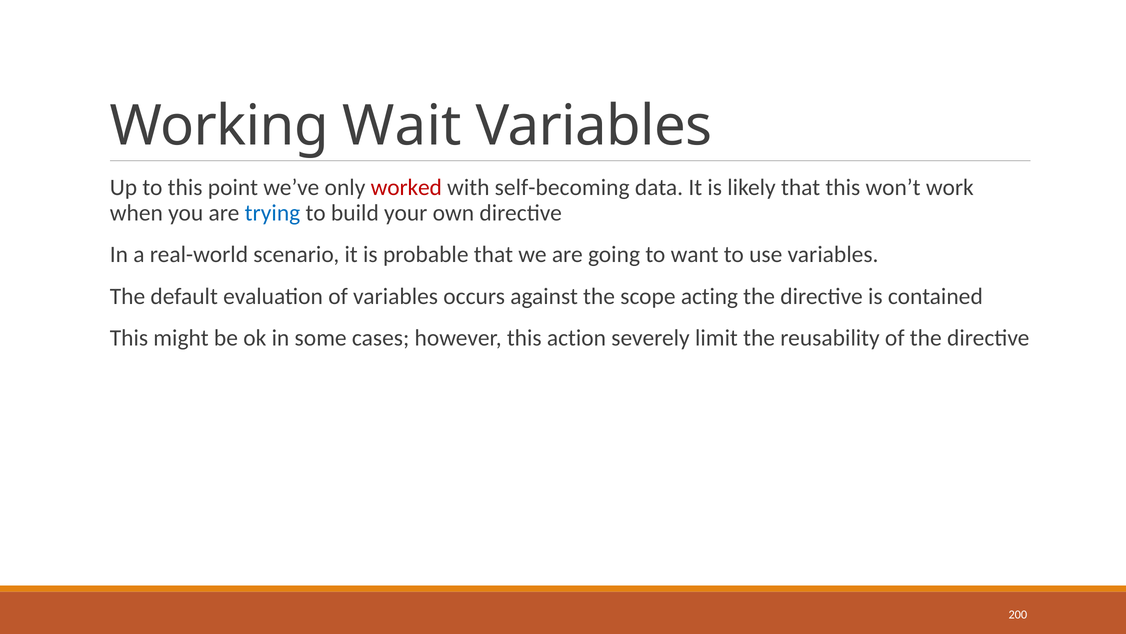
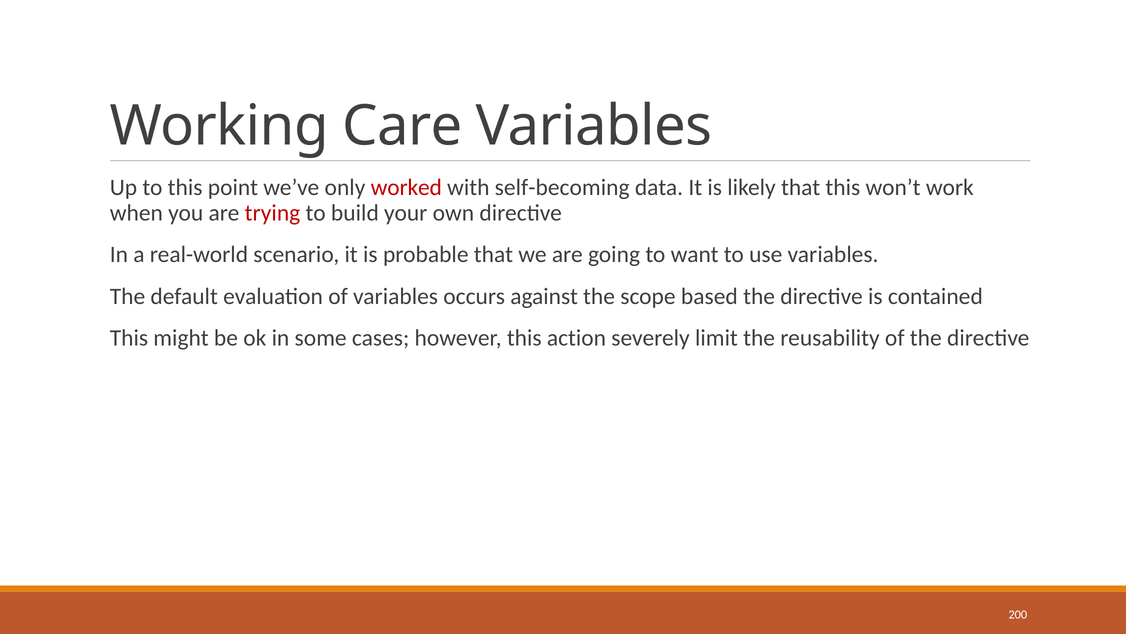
Wait: Wait -> Care (402, 126)
trying colour: blue -> red (273, 213)
acting: acting -> based (709, 296)
